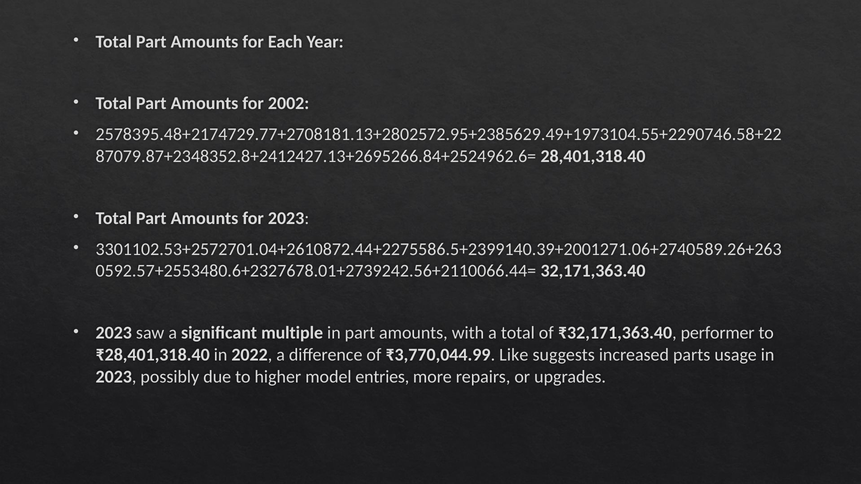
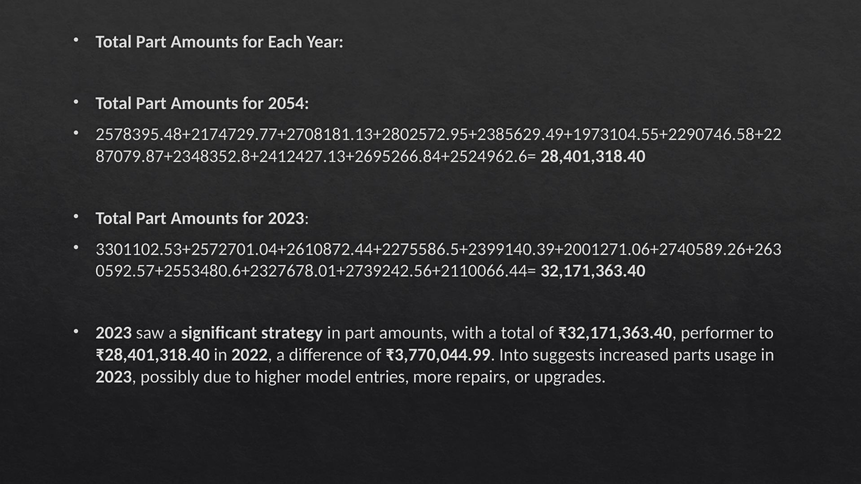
2002: 2002 -> 2054 (289, 104)
multiple: multiple -> strategy (292, 333)
Like: Like -> Into (514, 355)
